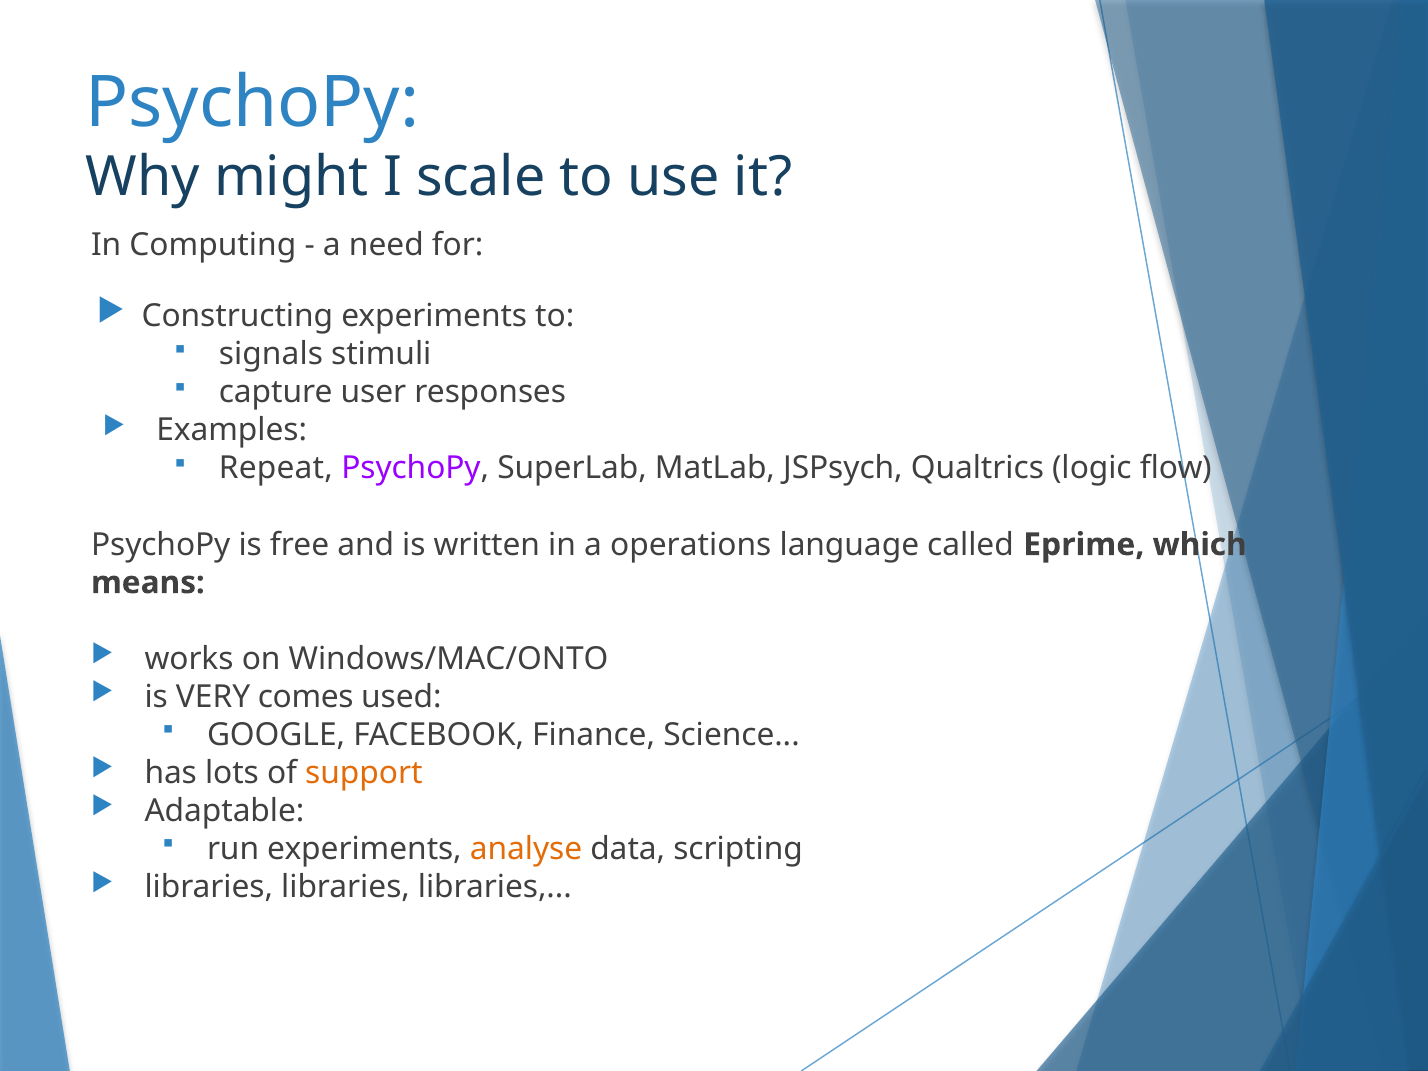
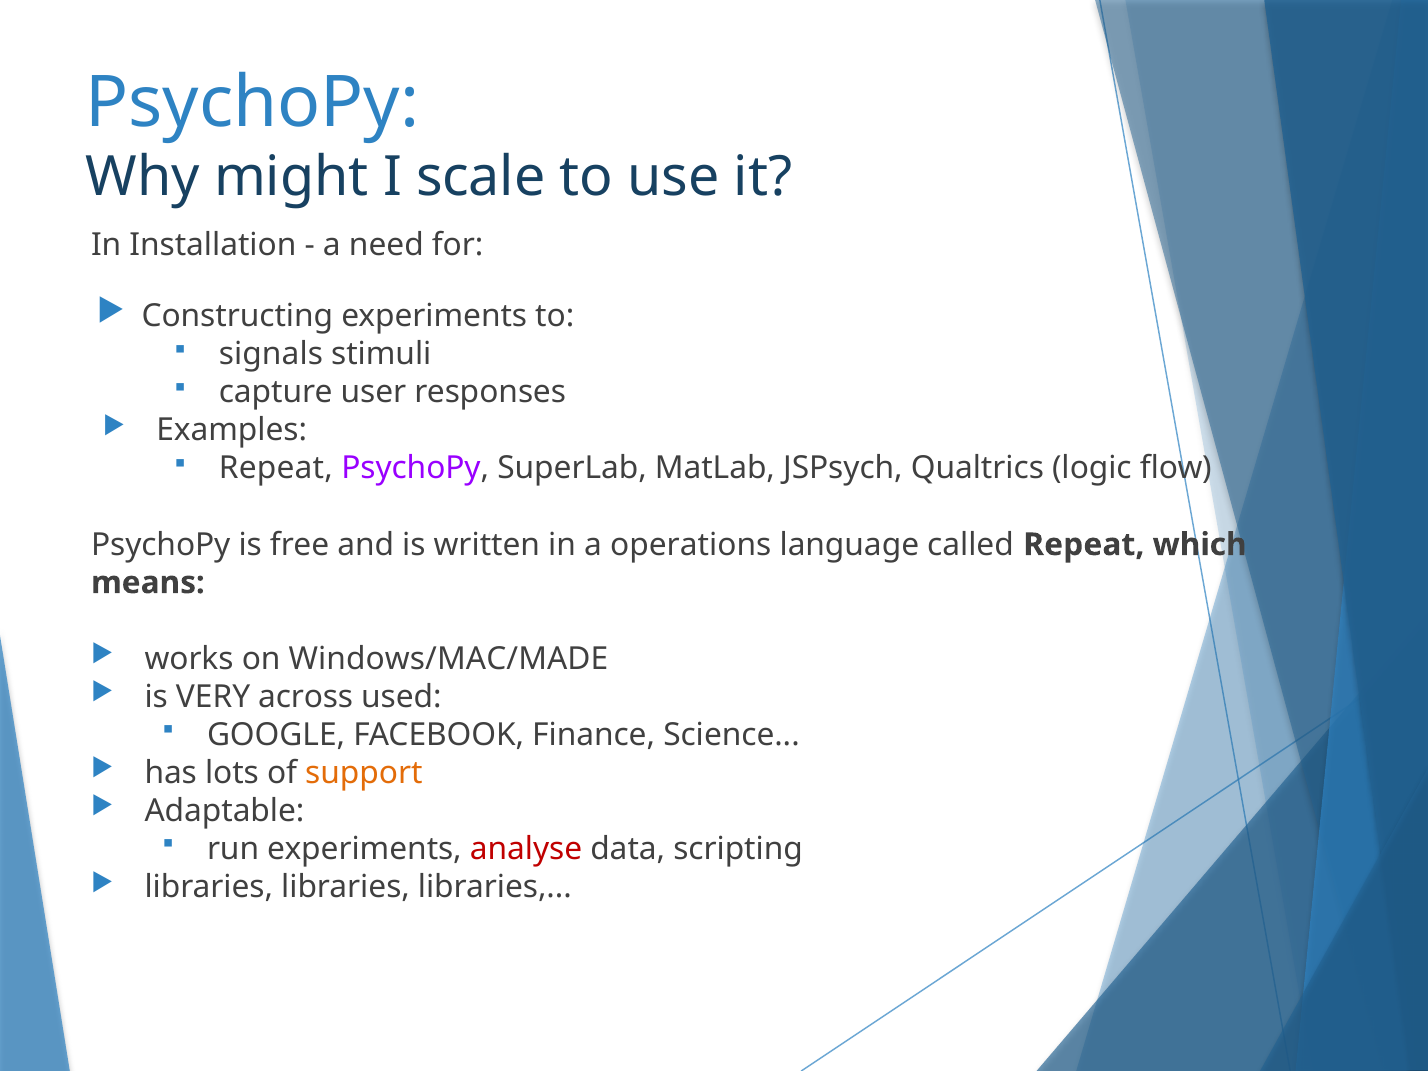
Computing: Computing -> Installation (213, 245)
called Eprime: Eprime -> Repeat (1084, 545)
Windows/MAC/ONTO: Windows/MAC/ONTO -> Windows/MAC/MADE (448, 659)
comes: comes -> across (306, 697)
analyse colour: orange -> red (526, 849)
